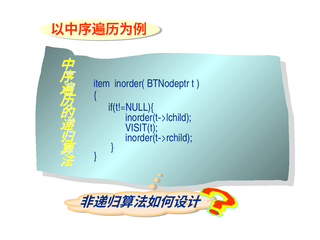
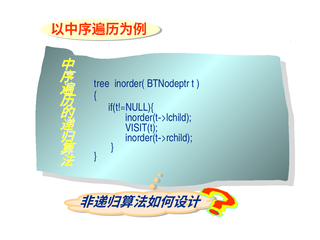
item: item -> tree (102, 84)
